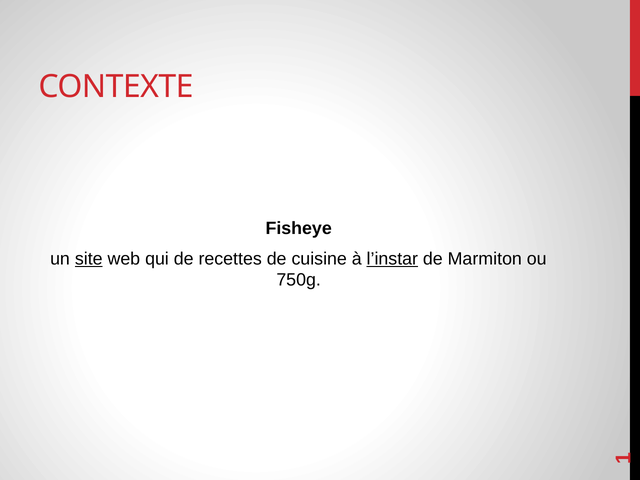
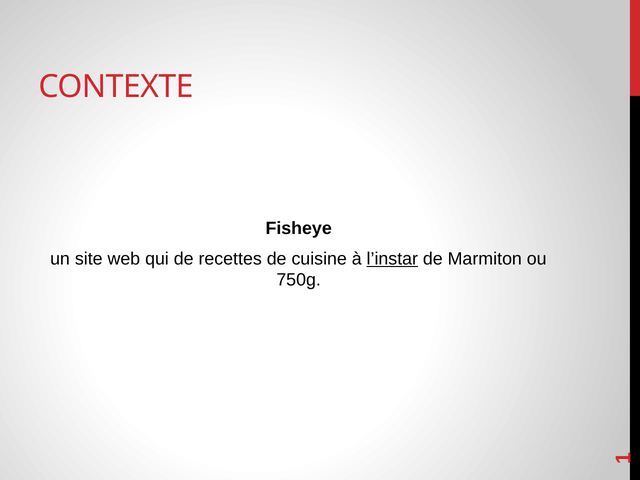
site underline: present -> none (89, 259)
